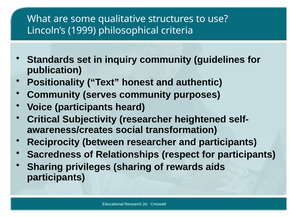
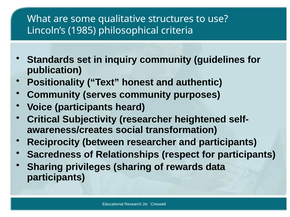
1999: 1999 -> 1985 (82, 31)
aids: aids -> data (215, 167)
